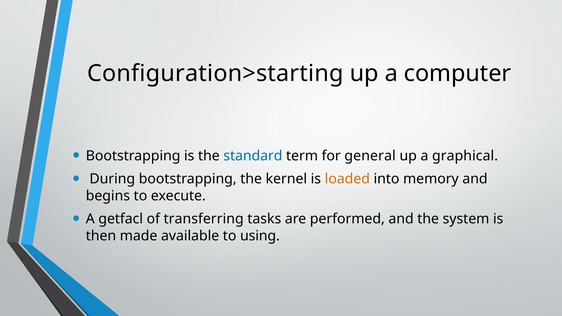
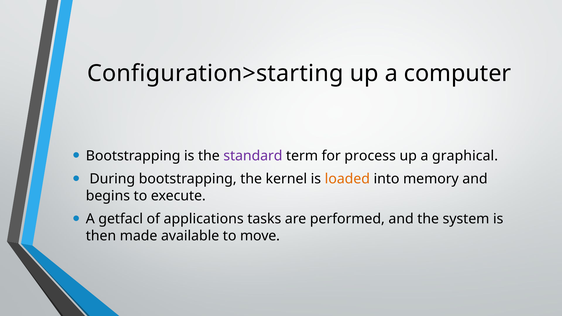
standard colour: blue -> purple (253, 156)
general: general -> process (370, 156)
transferring: transferring -> applications (204, 219)
using: using -> move (260, 236)
